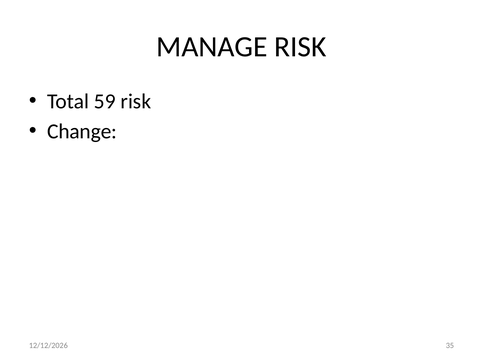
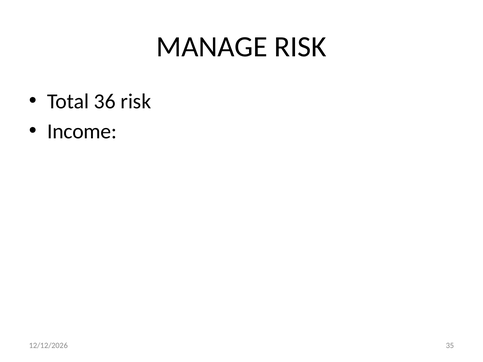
59: 59 -> 36 (105, 101)
Change: Change -> Income (82, 131)
